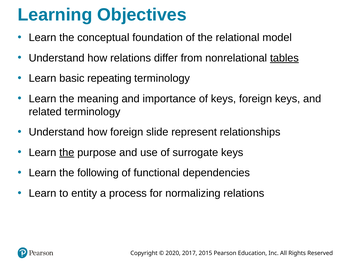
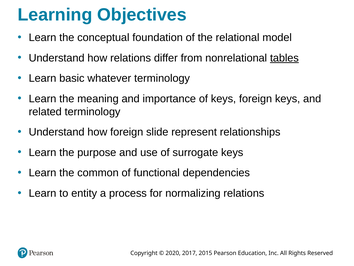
repeating: repeating -> whatever (109, 78)
the underline: present -> none (67, 152)
following: following -> common (98, 173)
